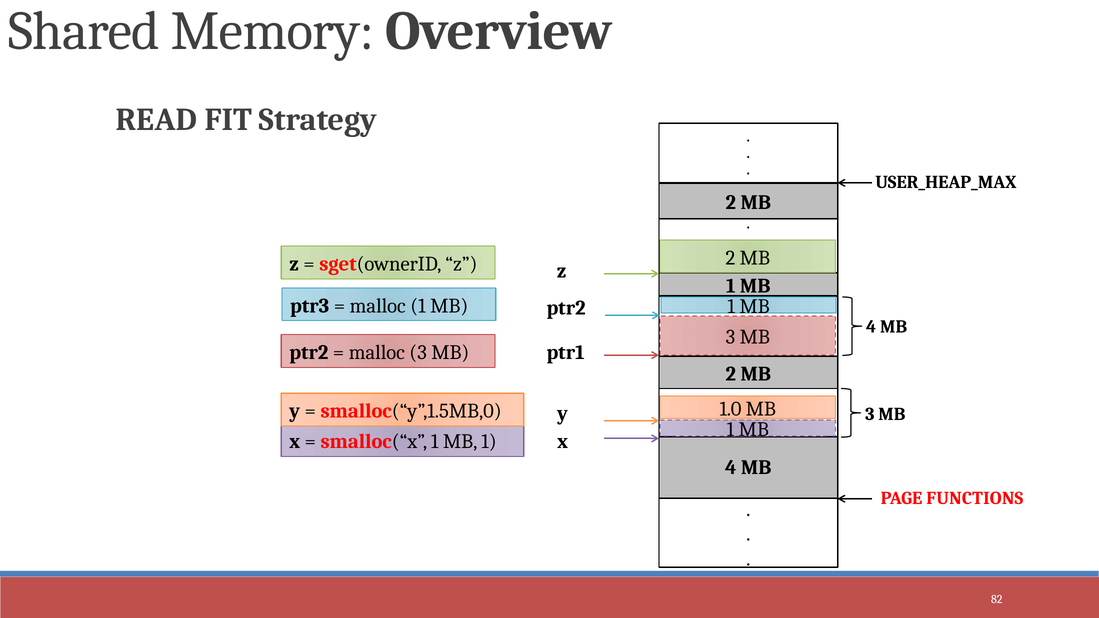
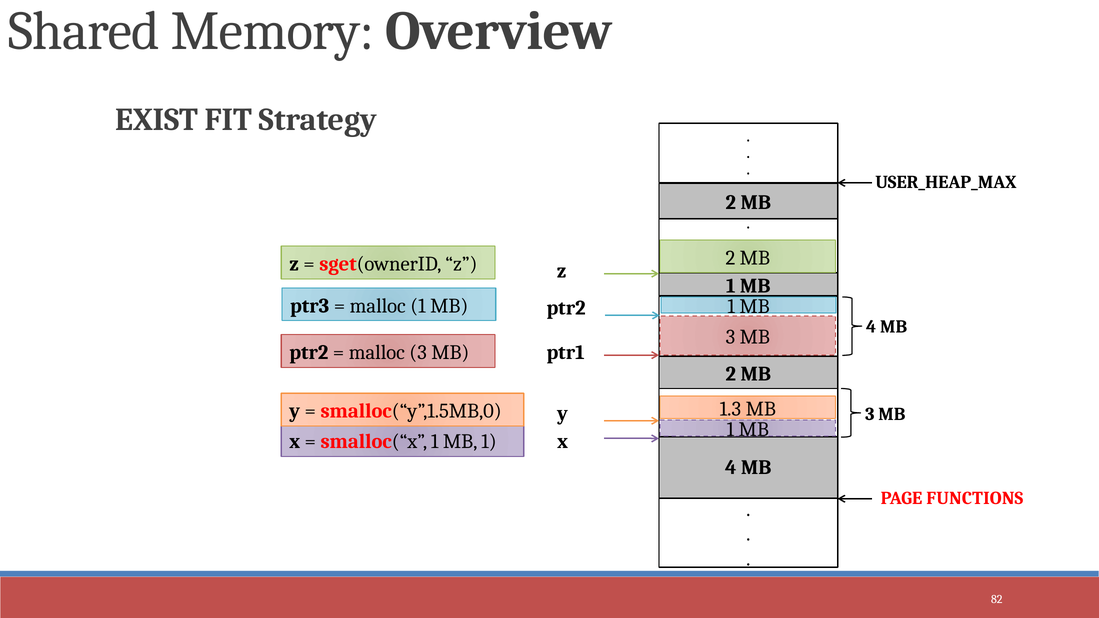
READ: READ -> EXIST (157, 120)
1.0: 1.0 -> 1.3 (730, 409)
